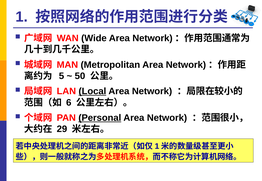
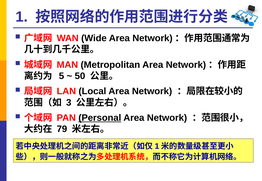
Local underline: present -> none (92, 91)
6: 6 -> 3 (69, 103)
29: 29 -> 79 (62, 129)
